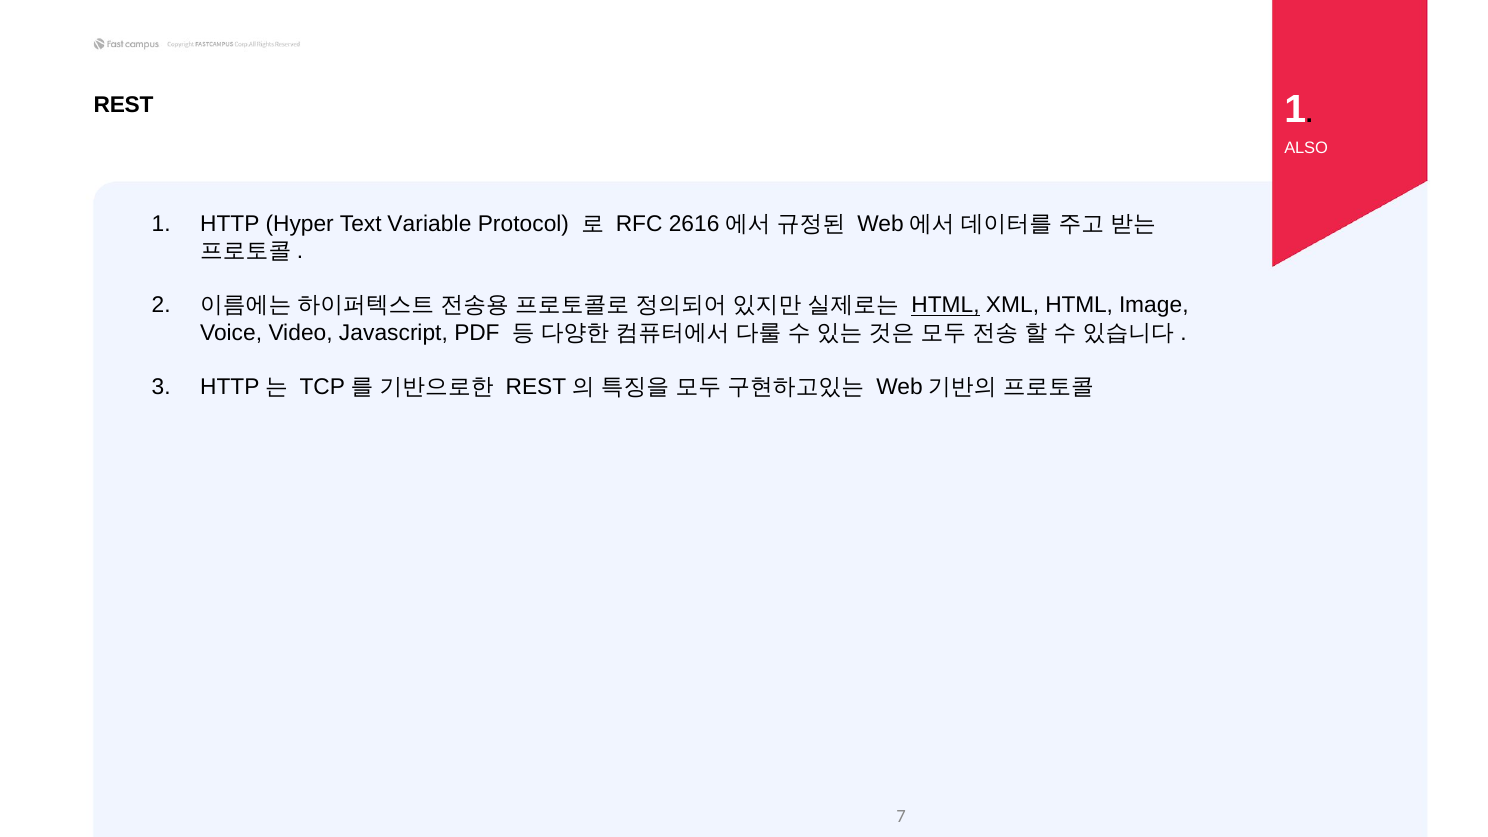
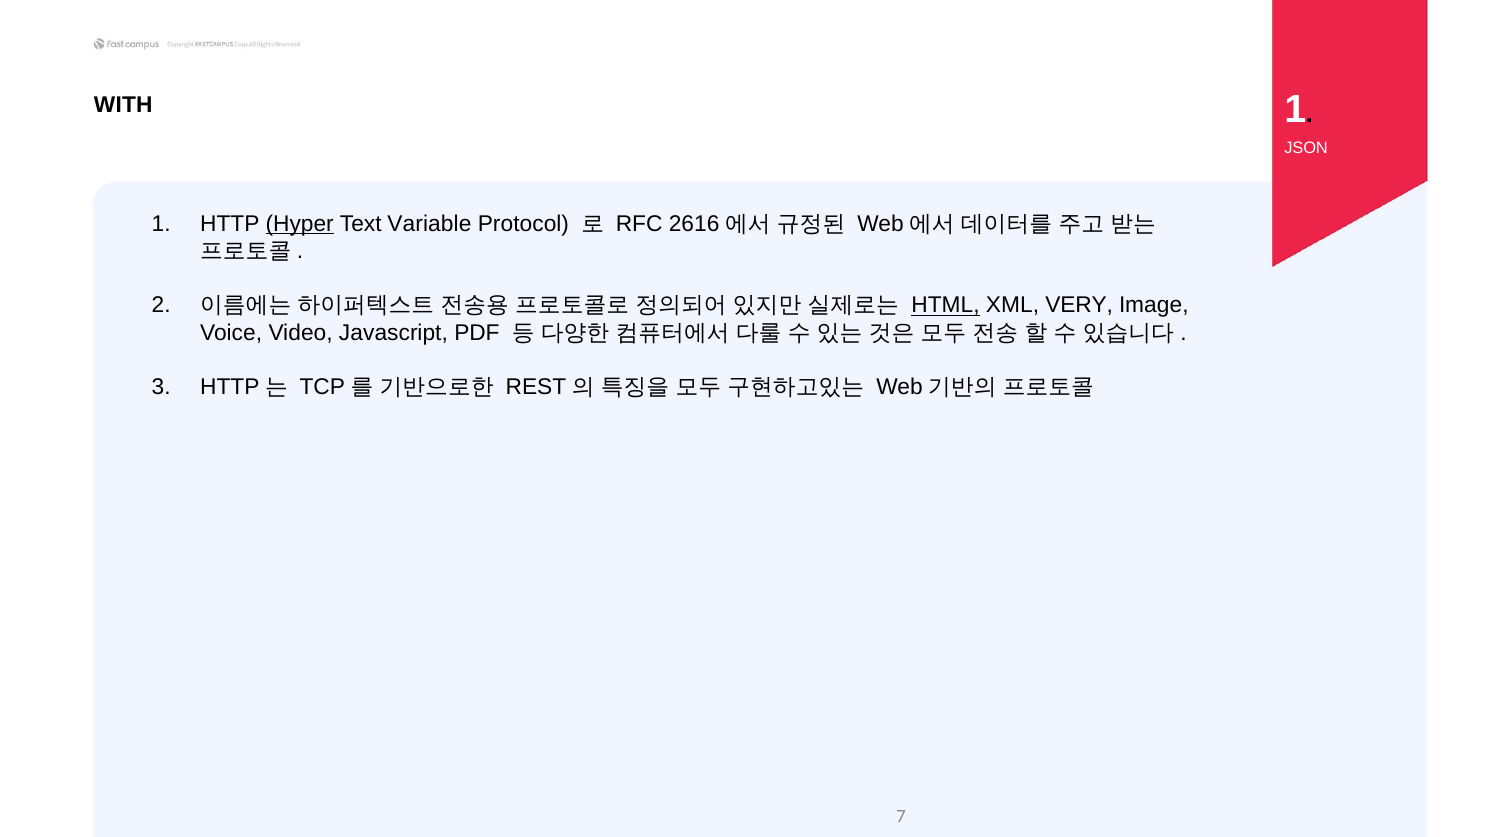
REST: REST -> WITH (123, 105)
ALSO: ALSO -> JSON (1306, 148)
Hyper underline: none -> present (300, 224)
XML HTML: HTML -> VERY (1079, 306)
